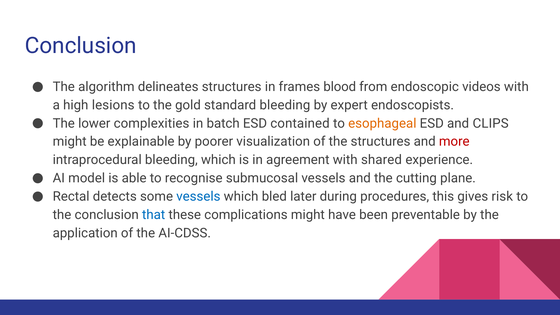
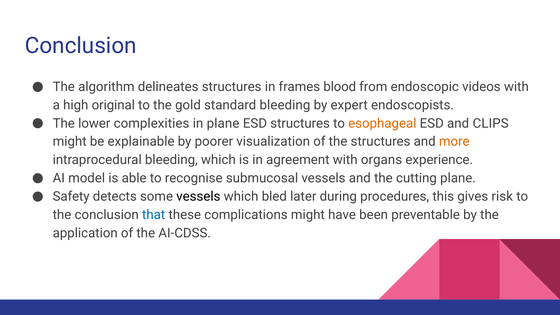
lesions: lesions -> original (113, 105)
in batch: batch -> plane (223, 123)
ESD contained: contained -> structures (300, 123)
more colour: red -> orange (454, 142)
shared: shared -> organs (381, 160)
Rectal: Rectal -> Safety (71, 196)
vessels colour: blue -> black (198, 196)
